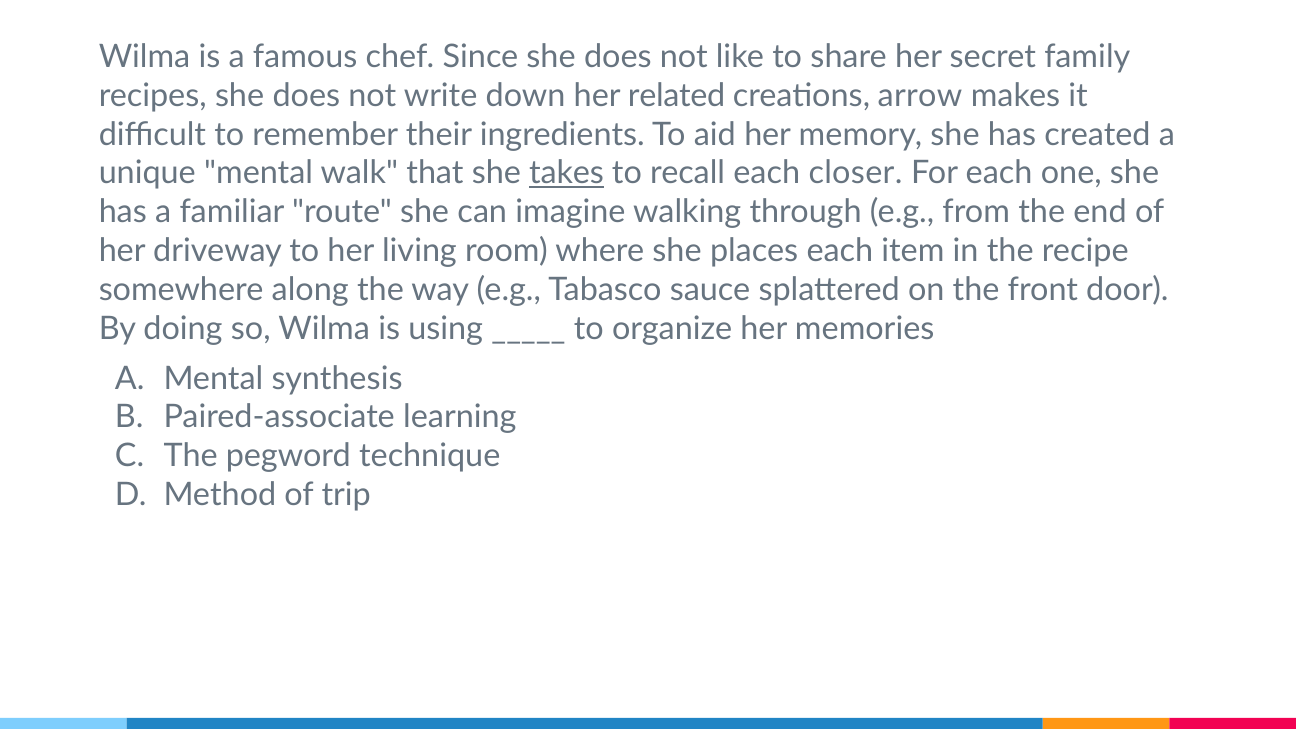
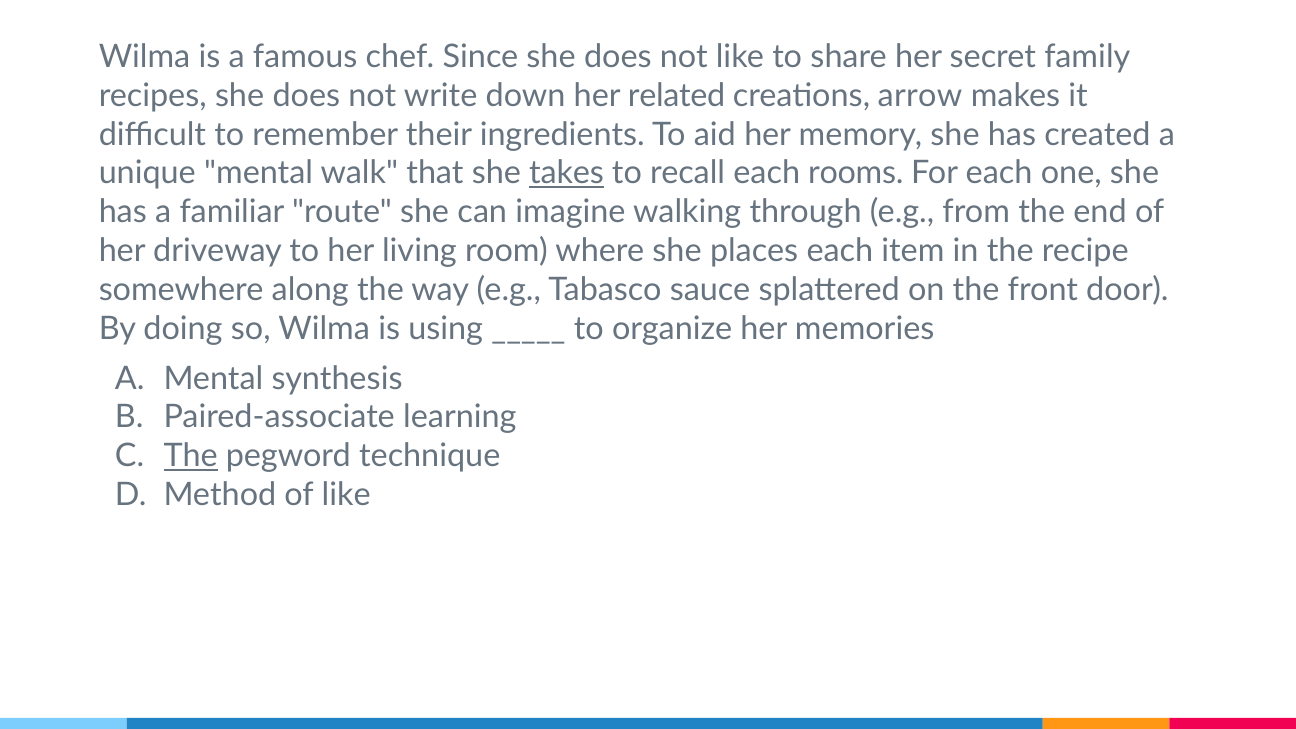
closer: closer -> rooms (856, 173)
The underline: none -> present (191, 456)
of trip: trip -> like (346, 495)
